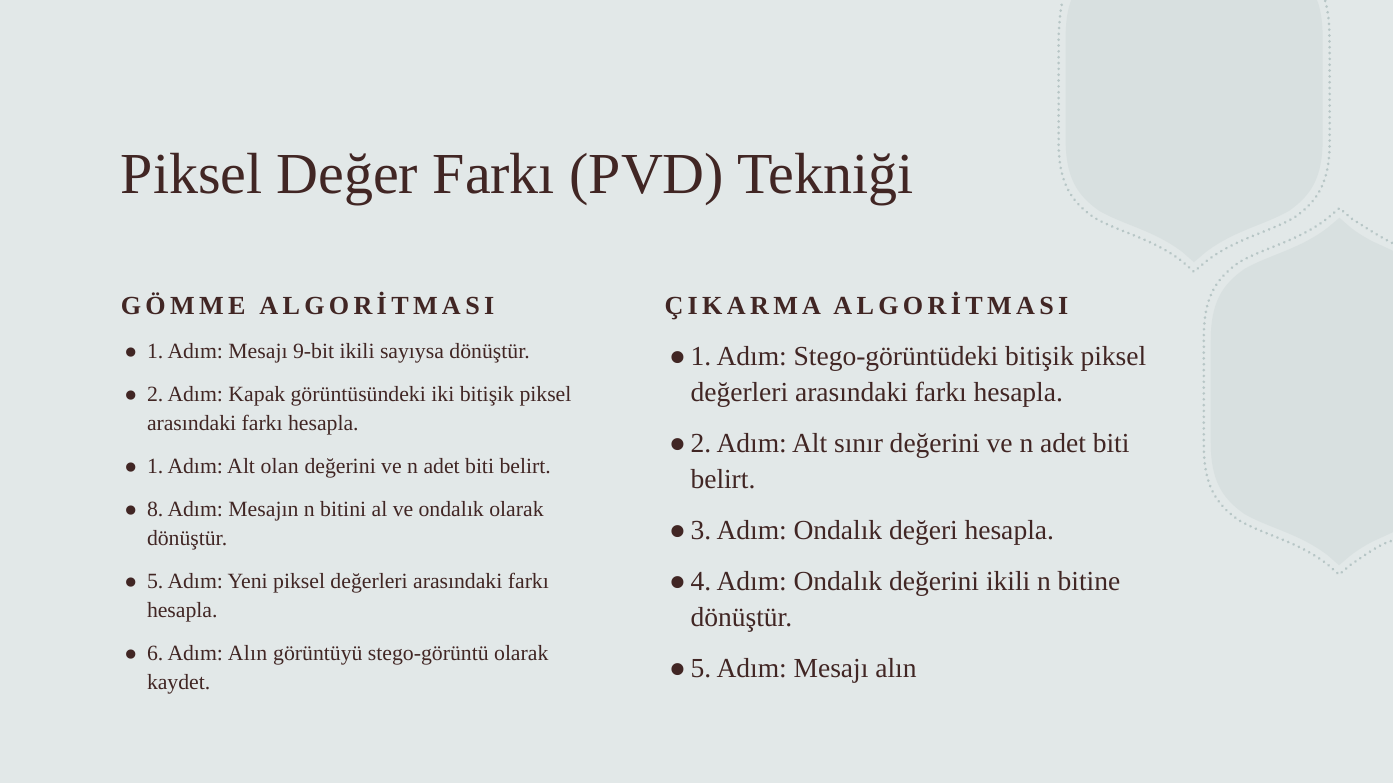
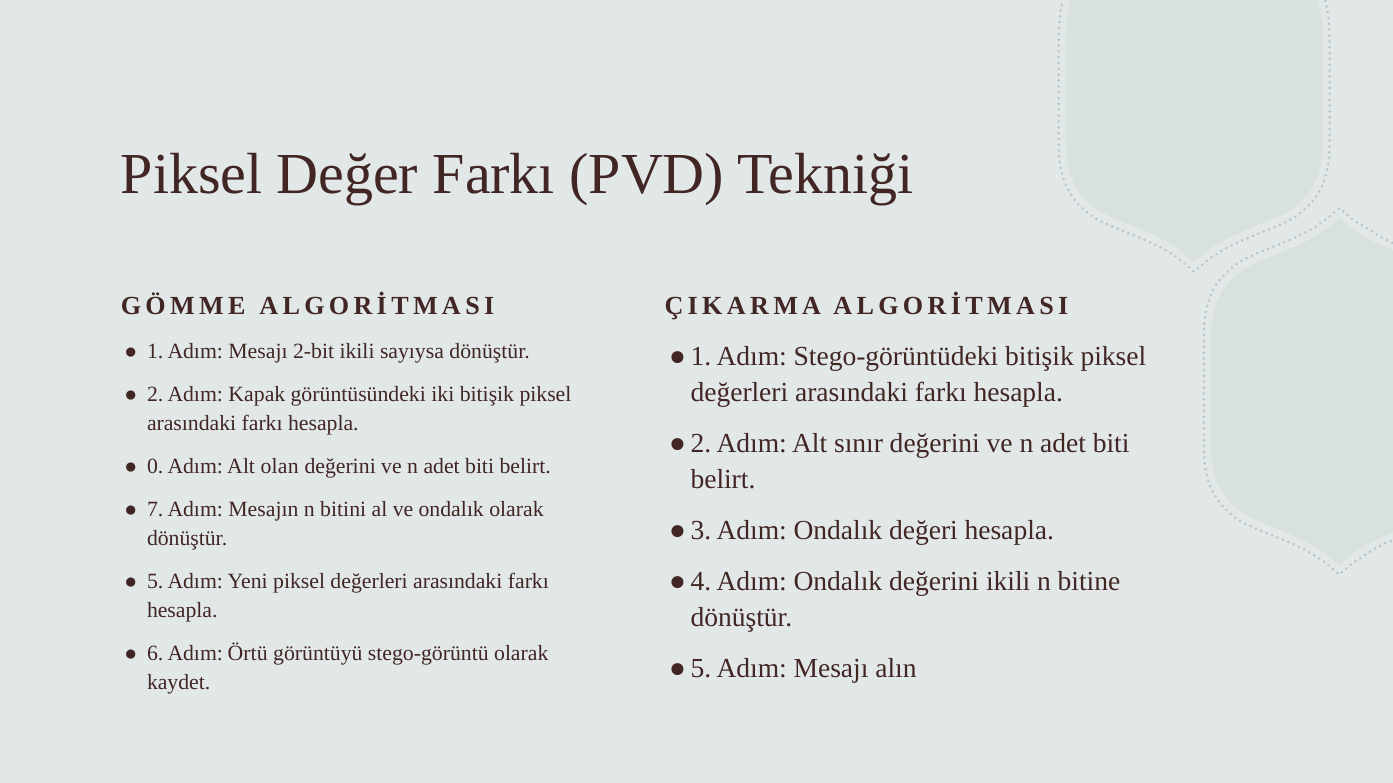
9-bit: 9-bit -> 2-bit (314, 352)
1: 1 -> 0 (155, 467)
8: 8 -> 7 (155, 510)
Adım Alın: Alın -> Örtü (248, 654)
